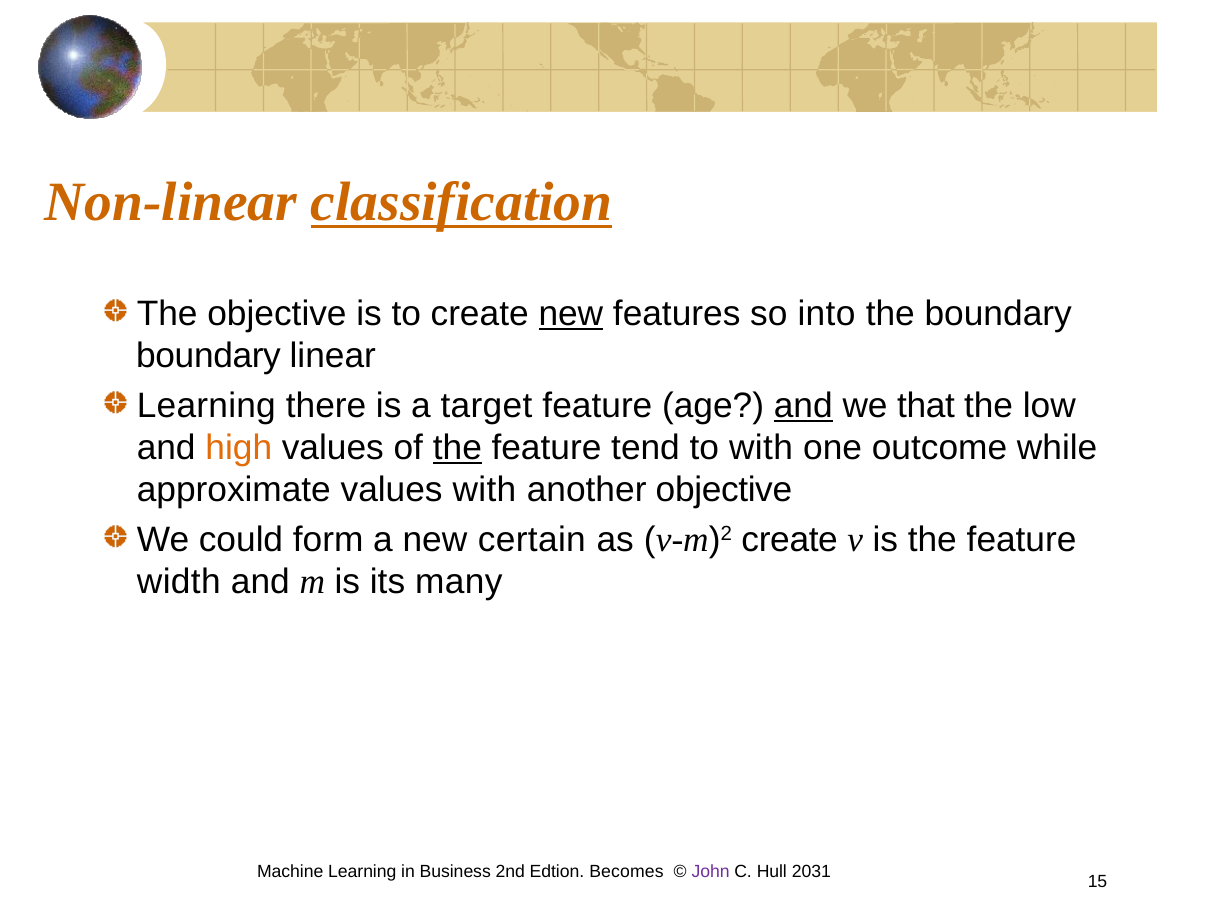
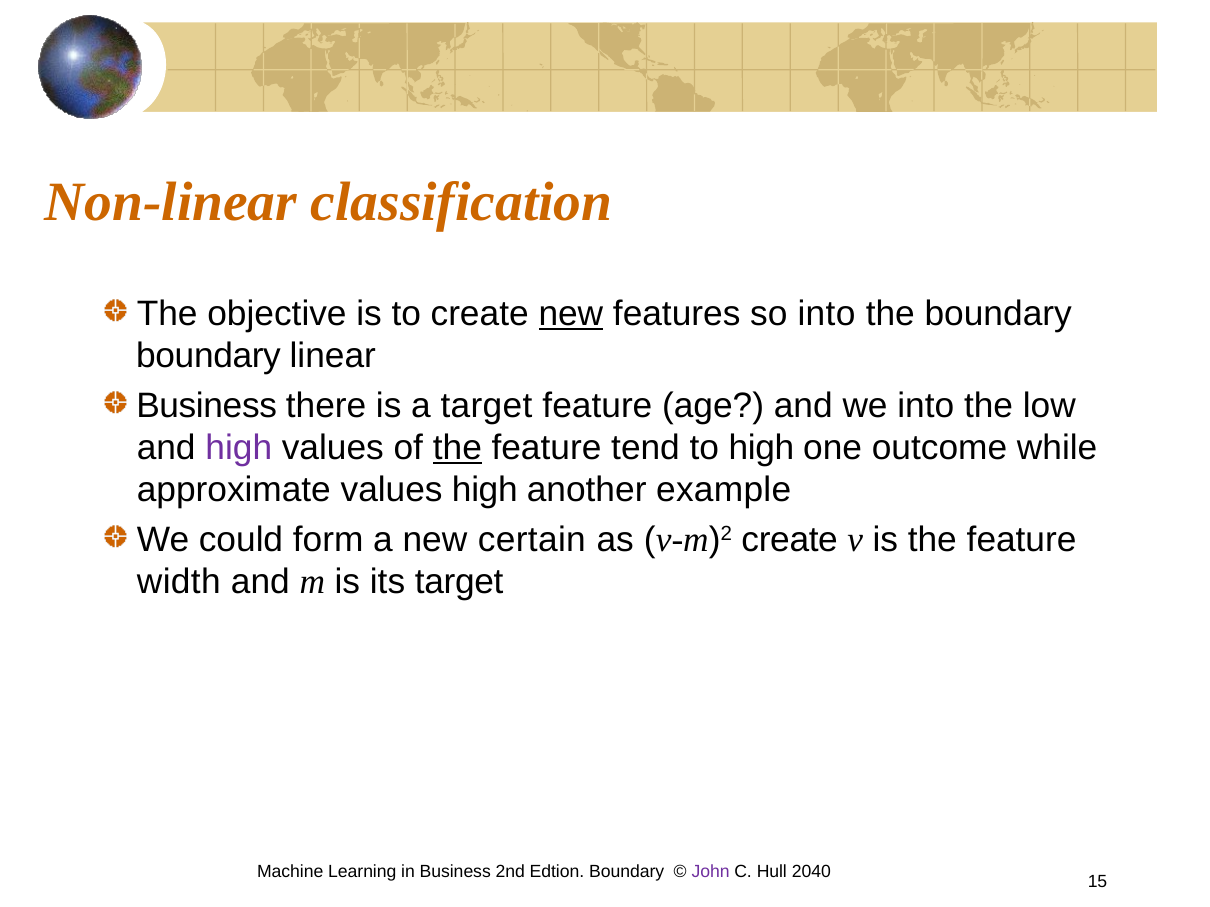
classification underline: present -> none (462, 203)
Learning: Learning -> Business (207, 406)
and underline: present -> none (803, 406)
we that: that -> into (926, 406)
high colour: orange -> purple (239, 448)
to with: with -> high (761, 448)
values with: with -> high (485, 490)
another objective: objective -> example (724, 490)
its many: many -> target (459, 582)
Edtion Becomes: Becomes -> Boundary (627, 872)
2031: 2031 -> 2040 (811, 872)
